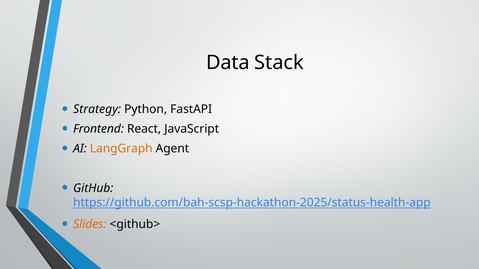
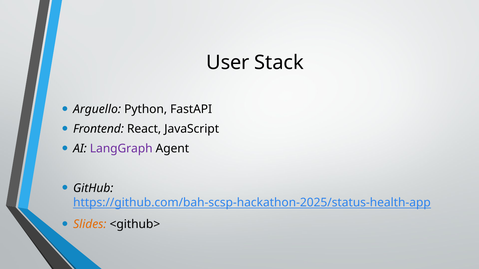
Data: Data -> User (228, 63)
Strategy: Strategy -> Arguello (97, 109)
LangGraph colour: orange -> purple (121, 149)
